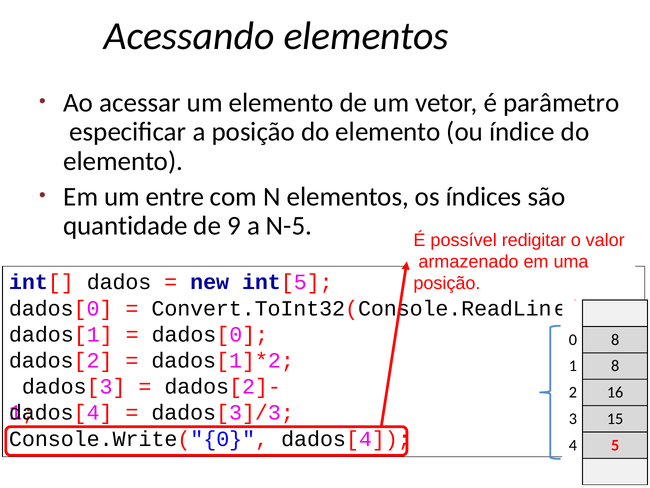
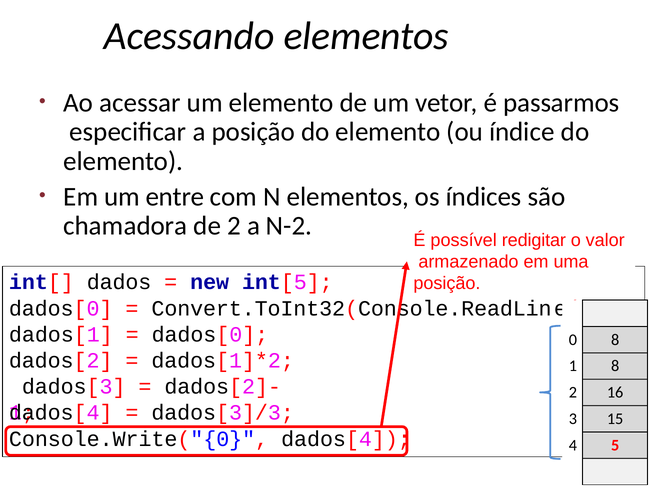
parâmetro: parâmetro -> passarmos (561, 103)
quantidade: quantidade -> chamadora (125, 226)
de 9: 9 -> 2 (234, 226)
N-5: N-5 -> N-2 (289, 226)
